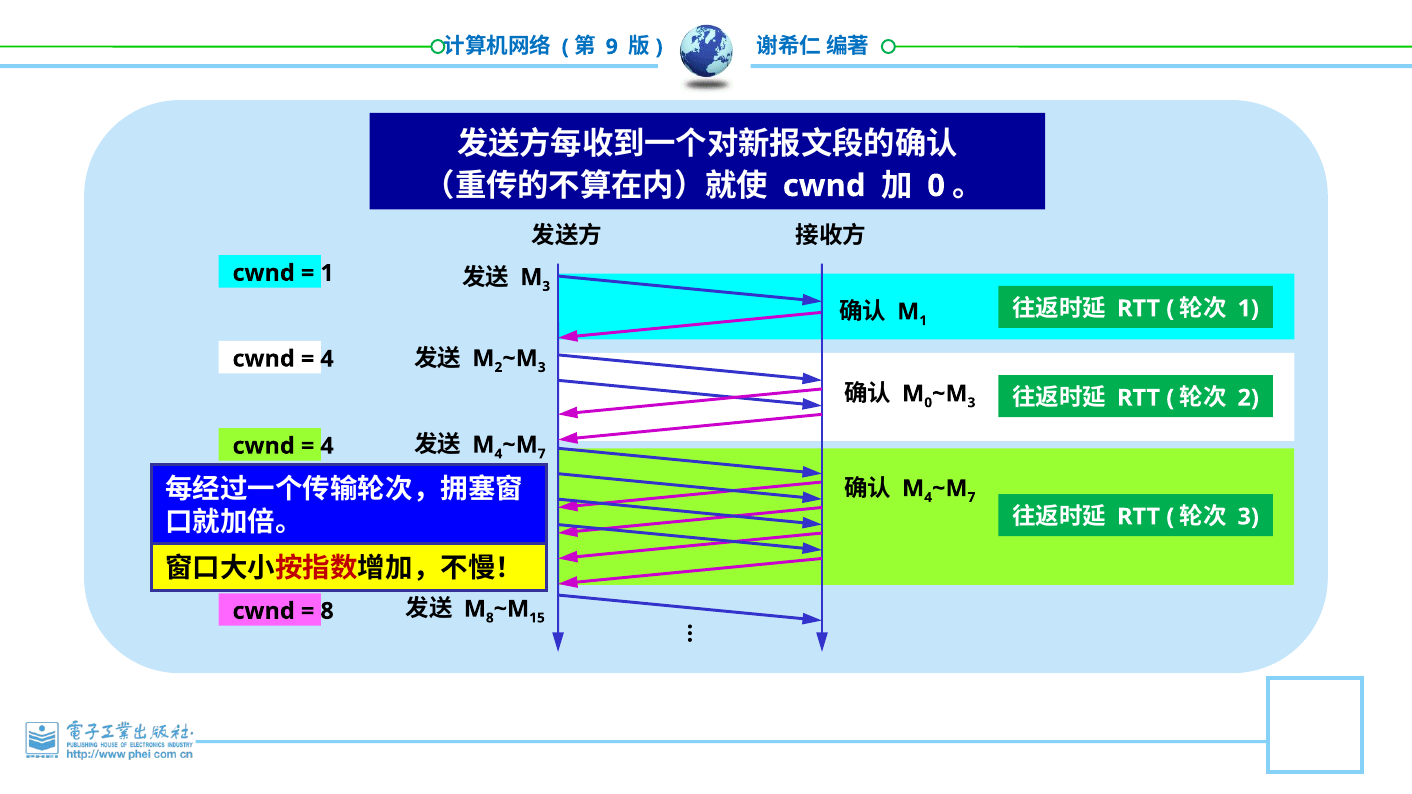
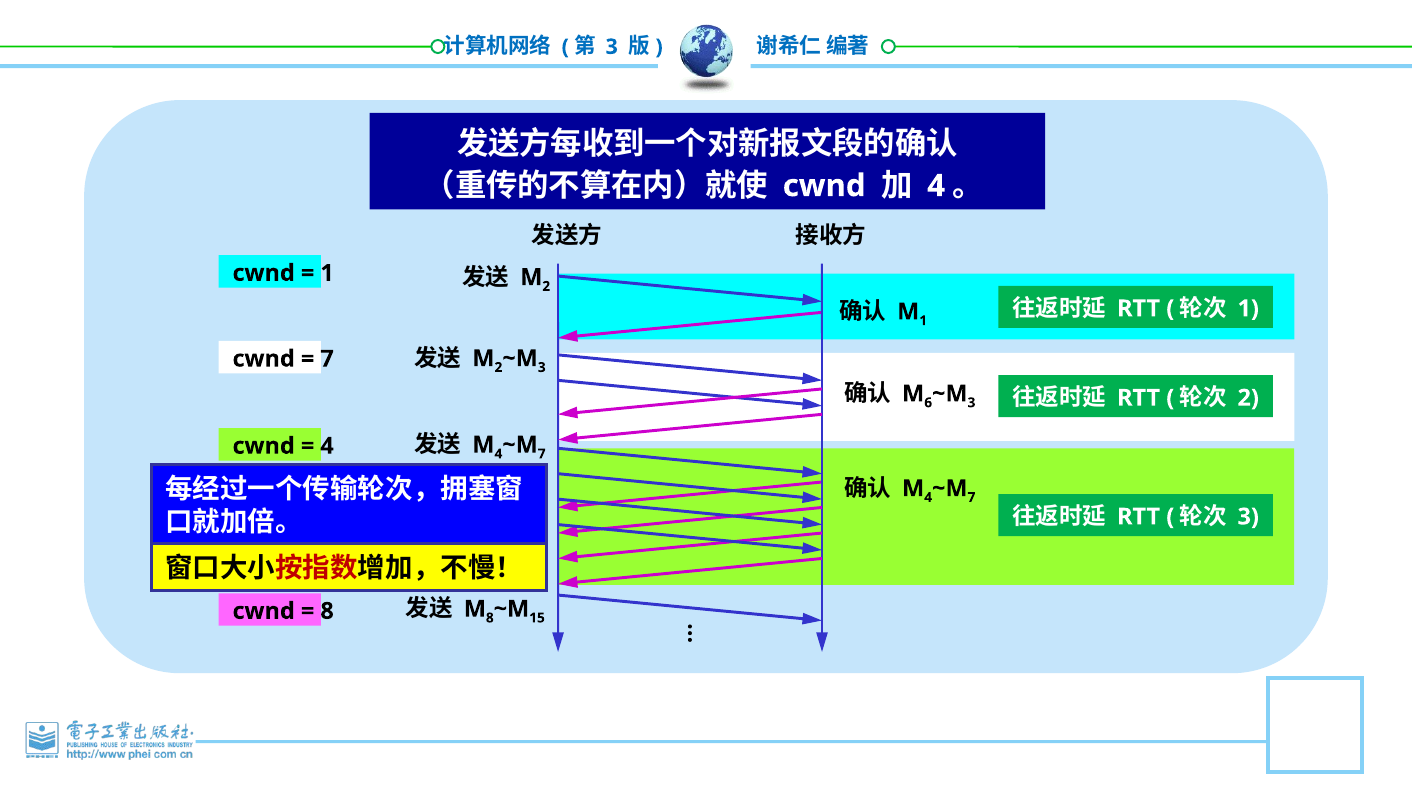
9: 9 -> 3 (612, 47)
0: 0 -> 4 (936, 186)
3: 3 -> 2 (546, 286)
4: 4 -> 7 (327, 359)
0: 0 -> 6 (928, 403)
